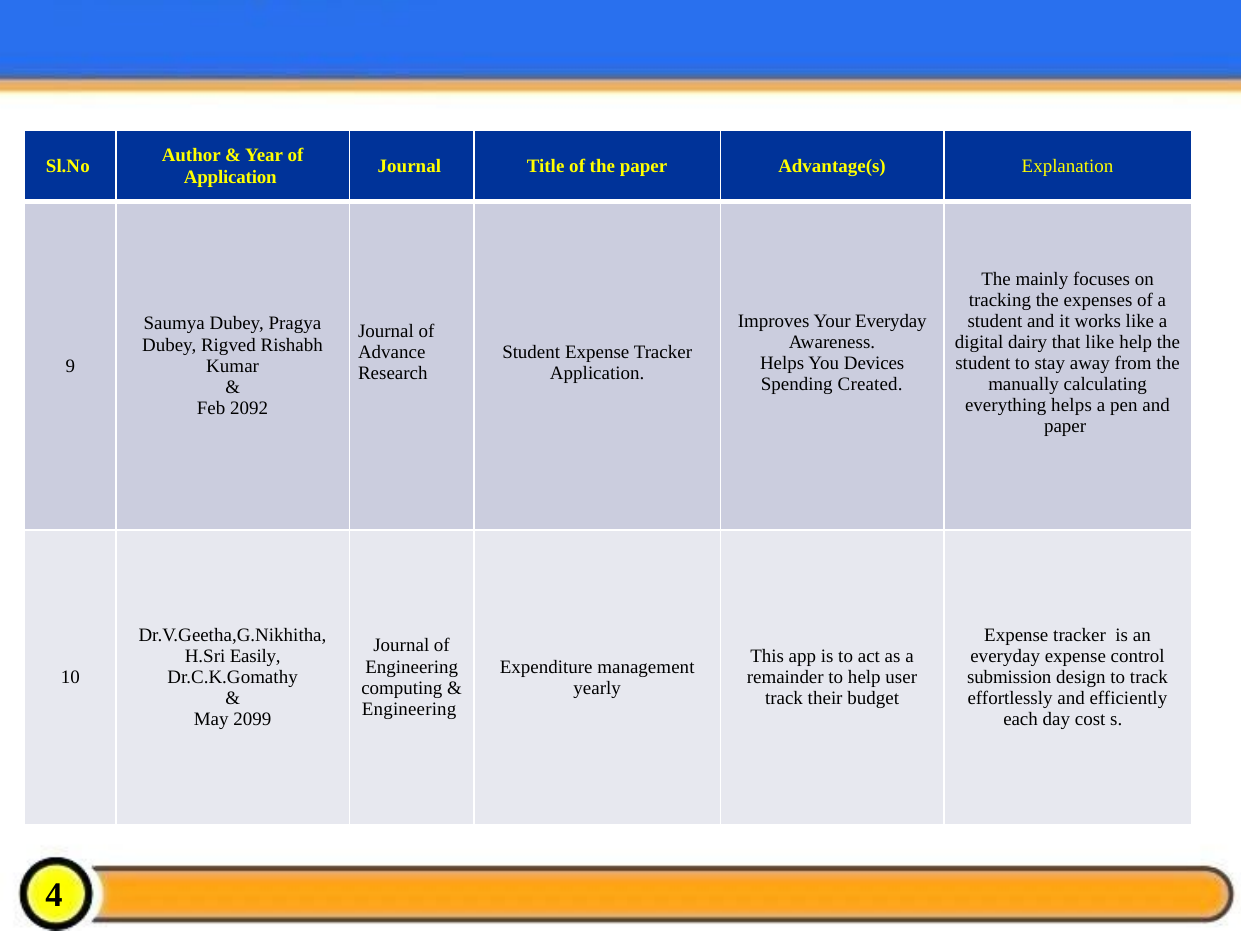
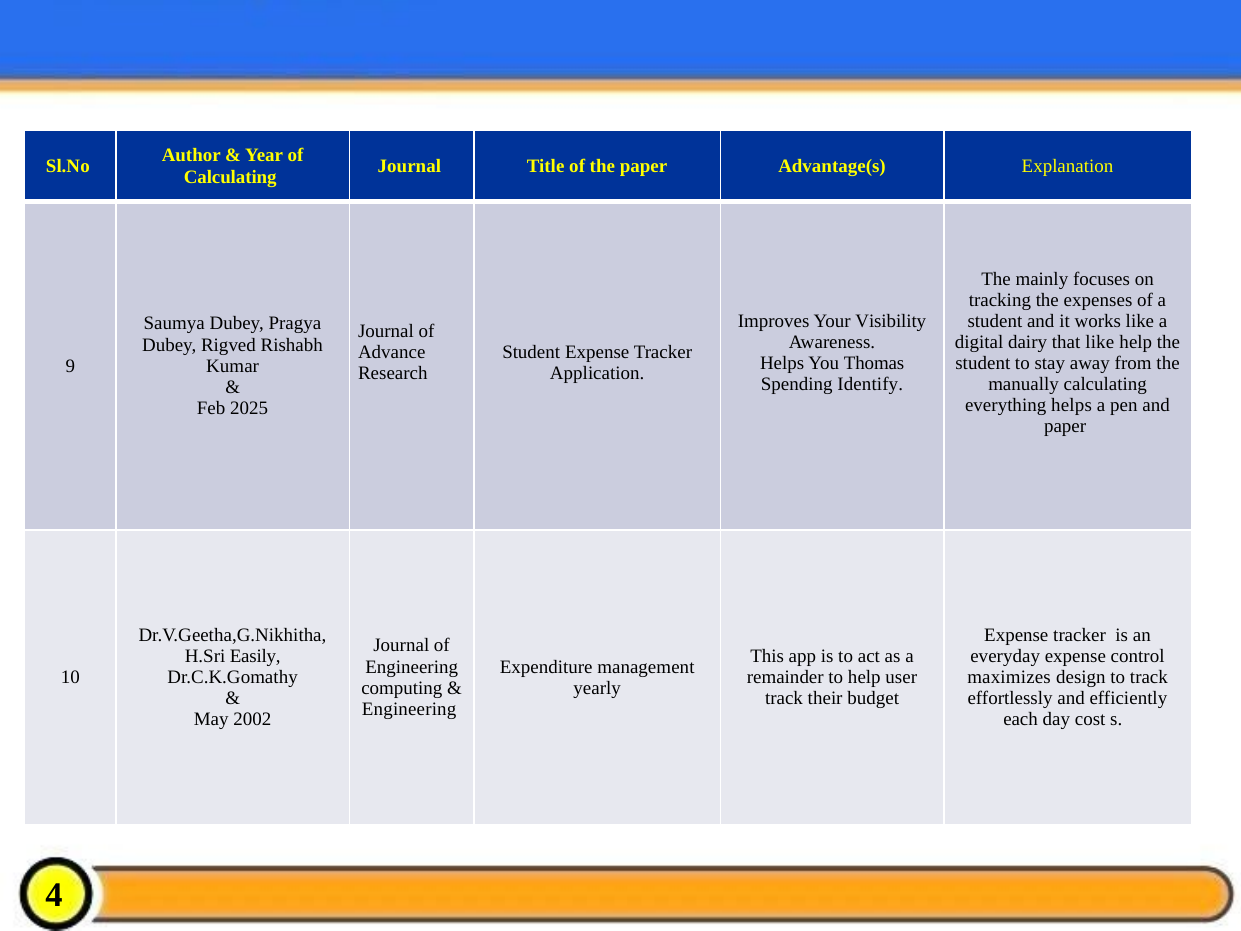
Application: Application -> Calculating (230, 177)
Your Everyday: Everyday -> Visibility (891, 321)
Devices: Devices -> Thomas (874, 363)
Created: Created -> Identify (870, 384)
2092: 2092 -> 2025 (249, 408)
submission: submission -> maximizes (1009, 677)
2099: 2099 -> 2002 (252, 719)
